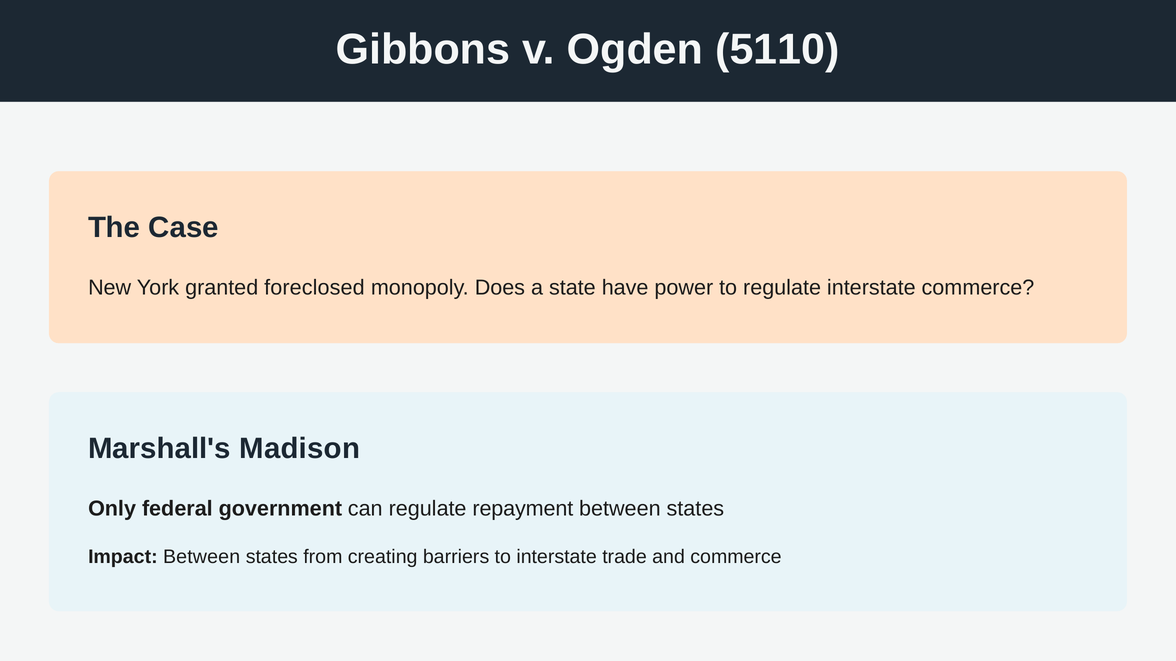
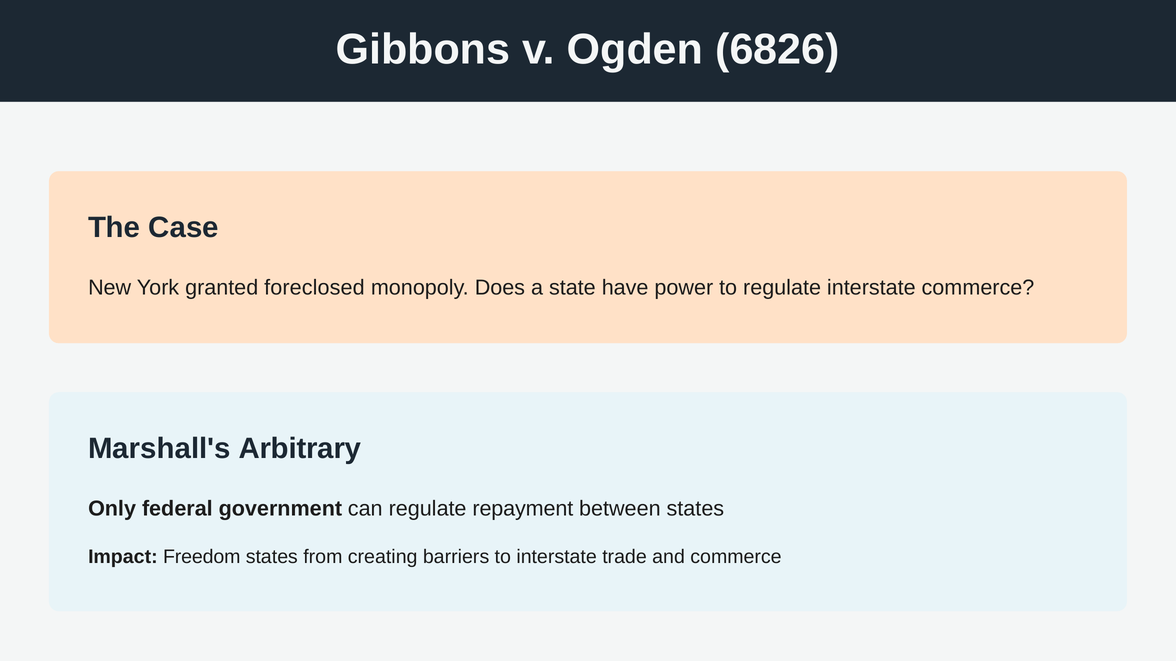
5110: 5110 -> 6826 (777, 50)
Madison: Madison -> Arbitrary (300, 449)
Impact Between: Between -> Freedom (202, 557)
